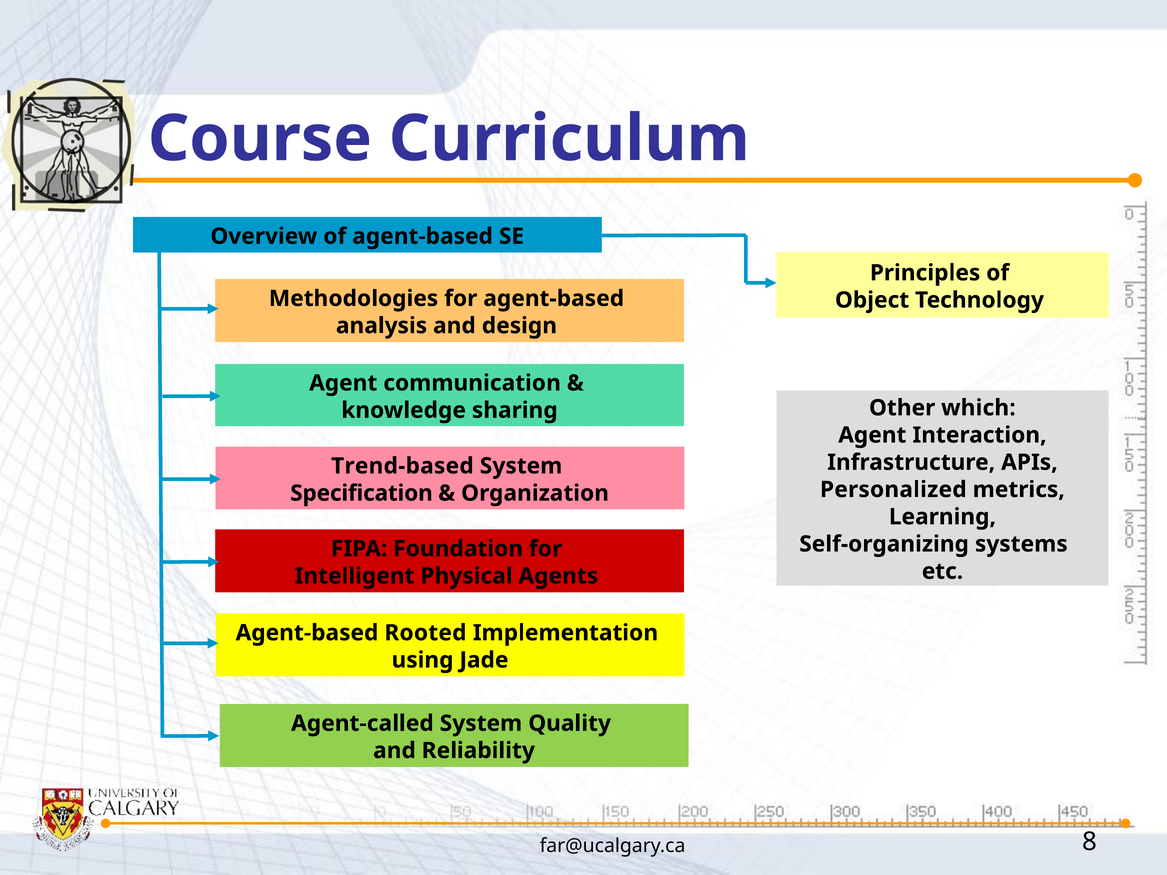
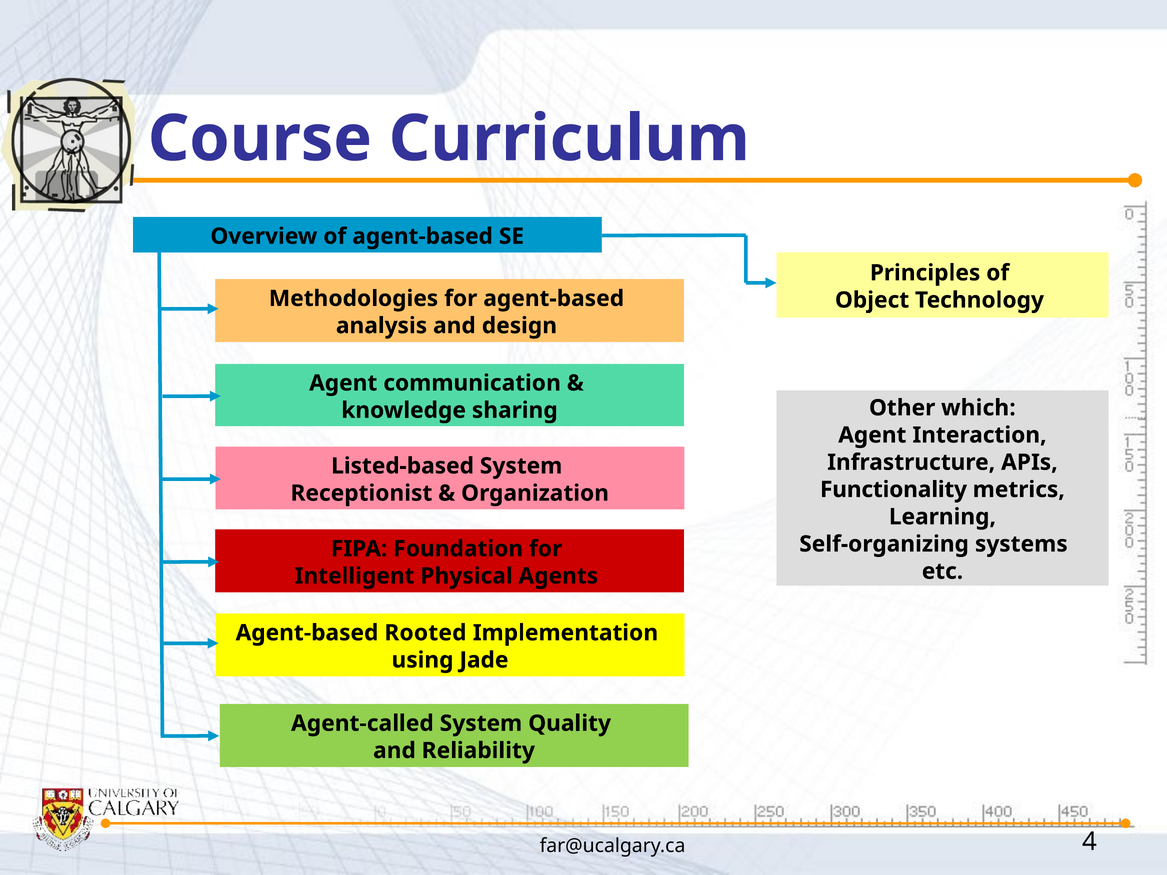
Trend-based: Trend-based -> Listed-based (403, 466)
Personalized: Personalized -> Functionality (893, 490)
Specification: Specification -> Receptionist (361, 493)
8: 8 -> 4 (1090, 842)
